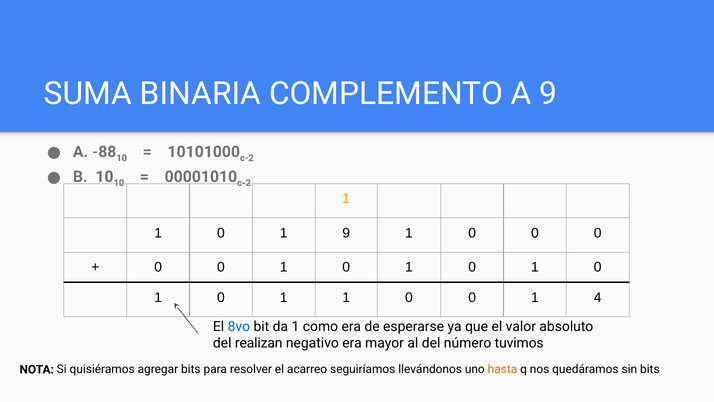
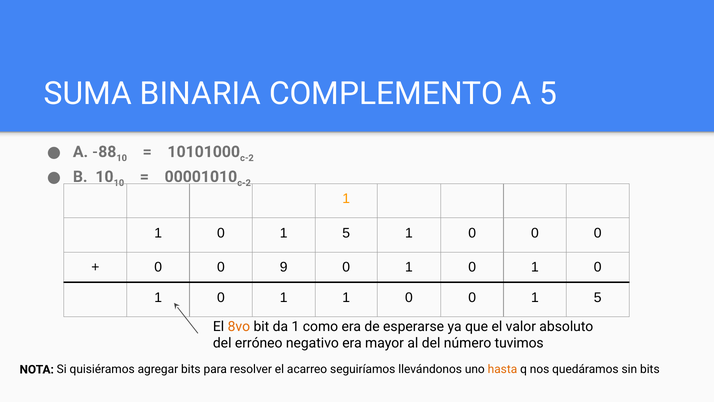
A 9: 9 -> 5 (548, 94)
1 0 1 9: 9 -> 5 (346, 233)
1: 1 -> 9 (284, 267)
0 0 1 4: 4 -> 5 (598, 297)
8vo colour: blue -> orange (239, 326)
realizan: realizan -> erróneo (259, 343)
